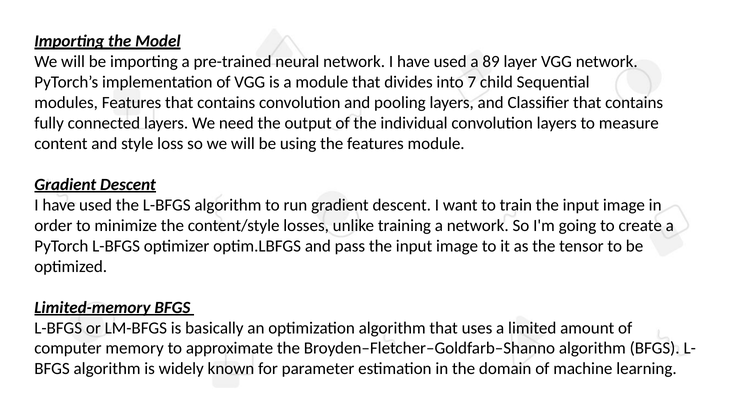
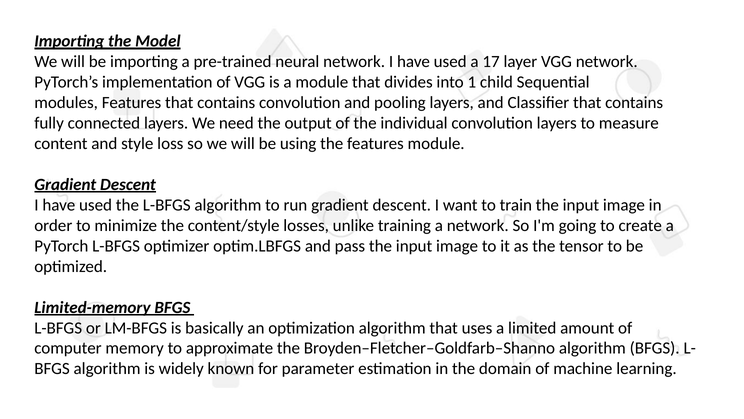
89: 89 -> 17 (491, 62)
7: 7 -> 1 (472, 82)
